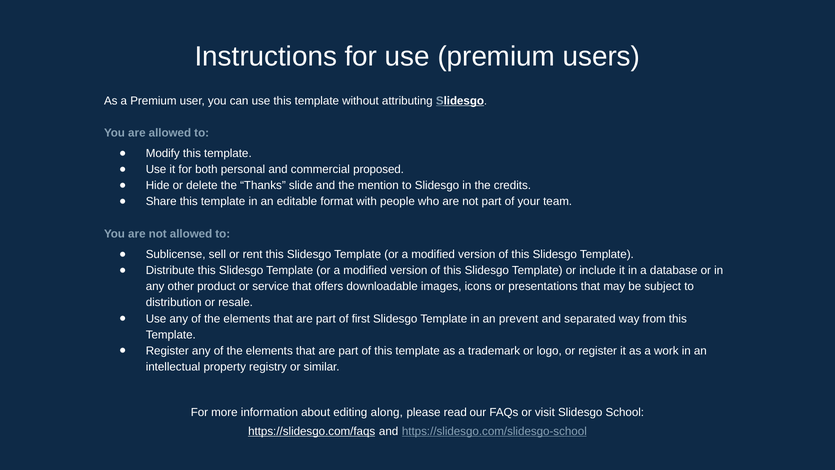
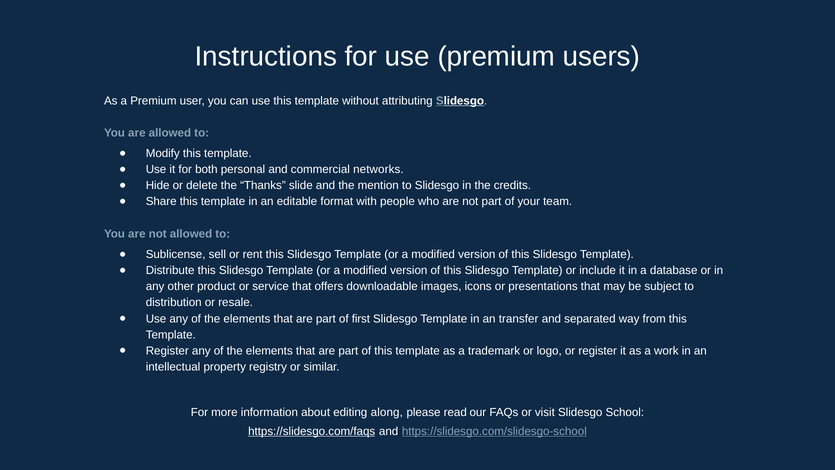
proposed: proposed -> networks (378, 170)
prevent: prevent -> transfer (519, 318)
